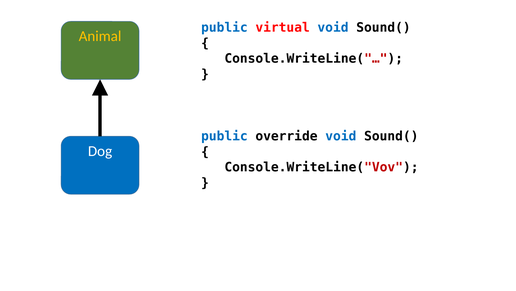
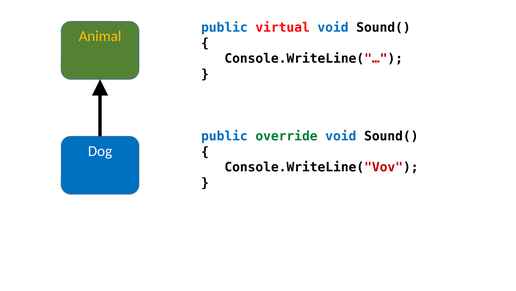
override colour: black -> green (286, 136)
